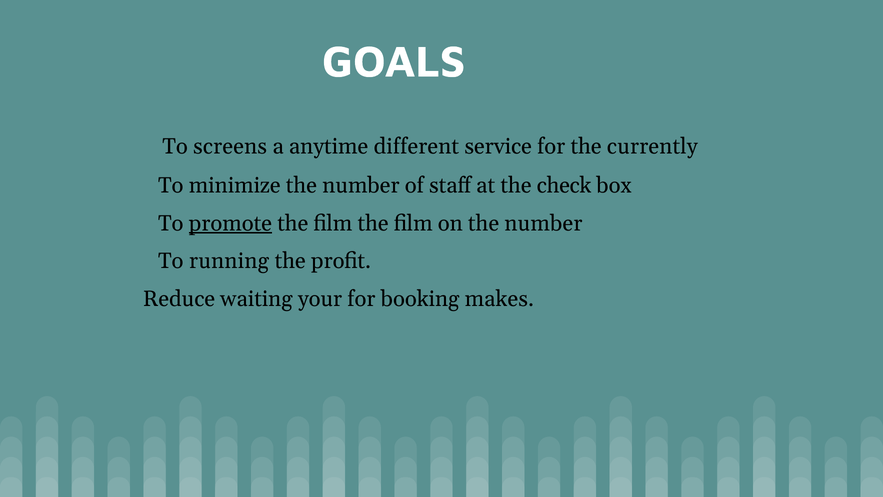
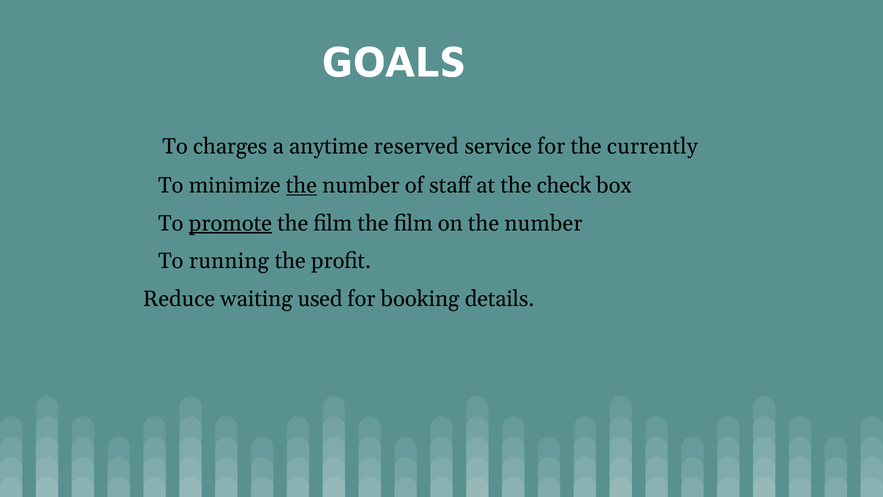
screens: screens -> charges (230, 146)
different: different -> reserved (416, 146)
the underline: none -> present (301, 185)
your: your -> used (320, 299)
makes: makes -> details (500, 299)
